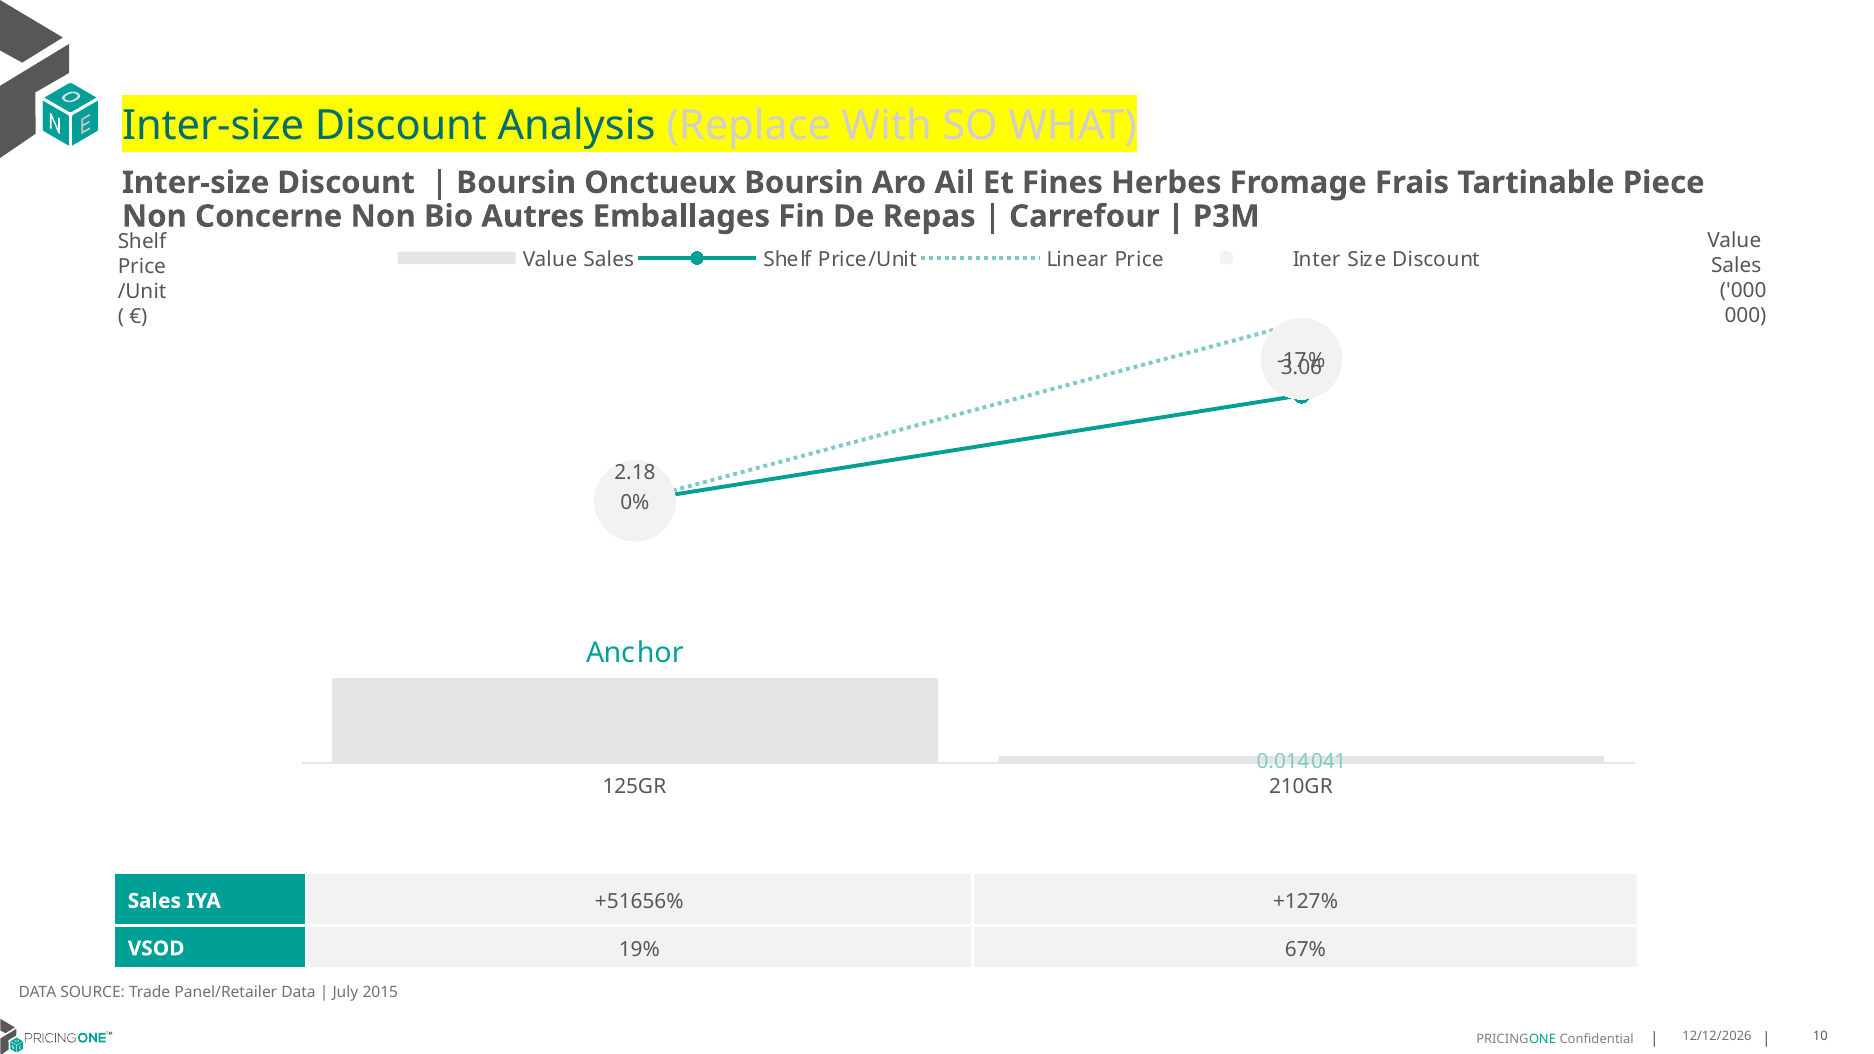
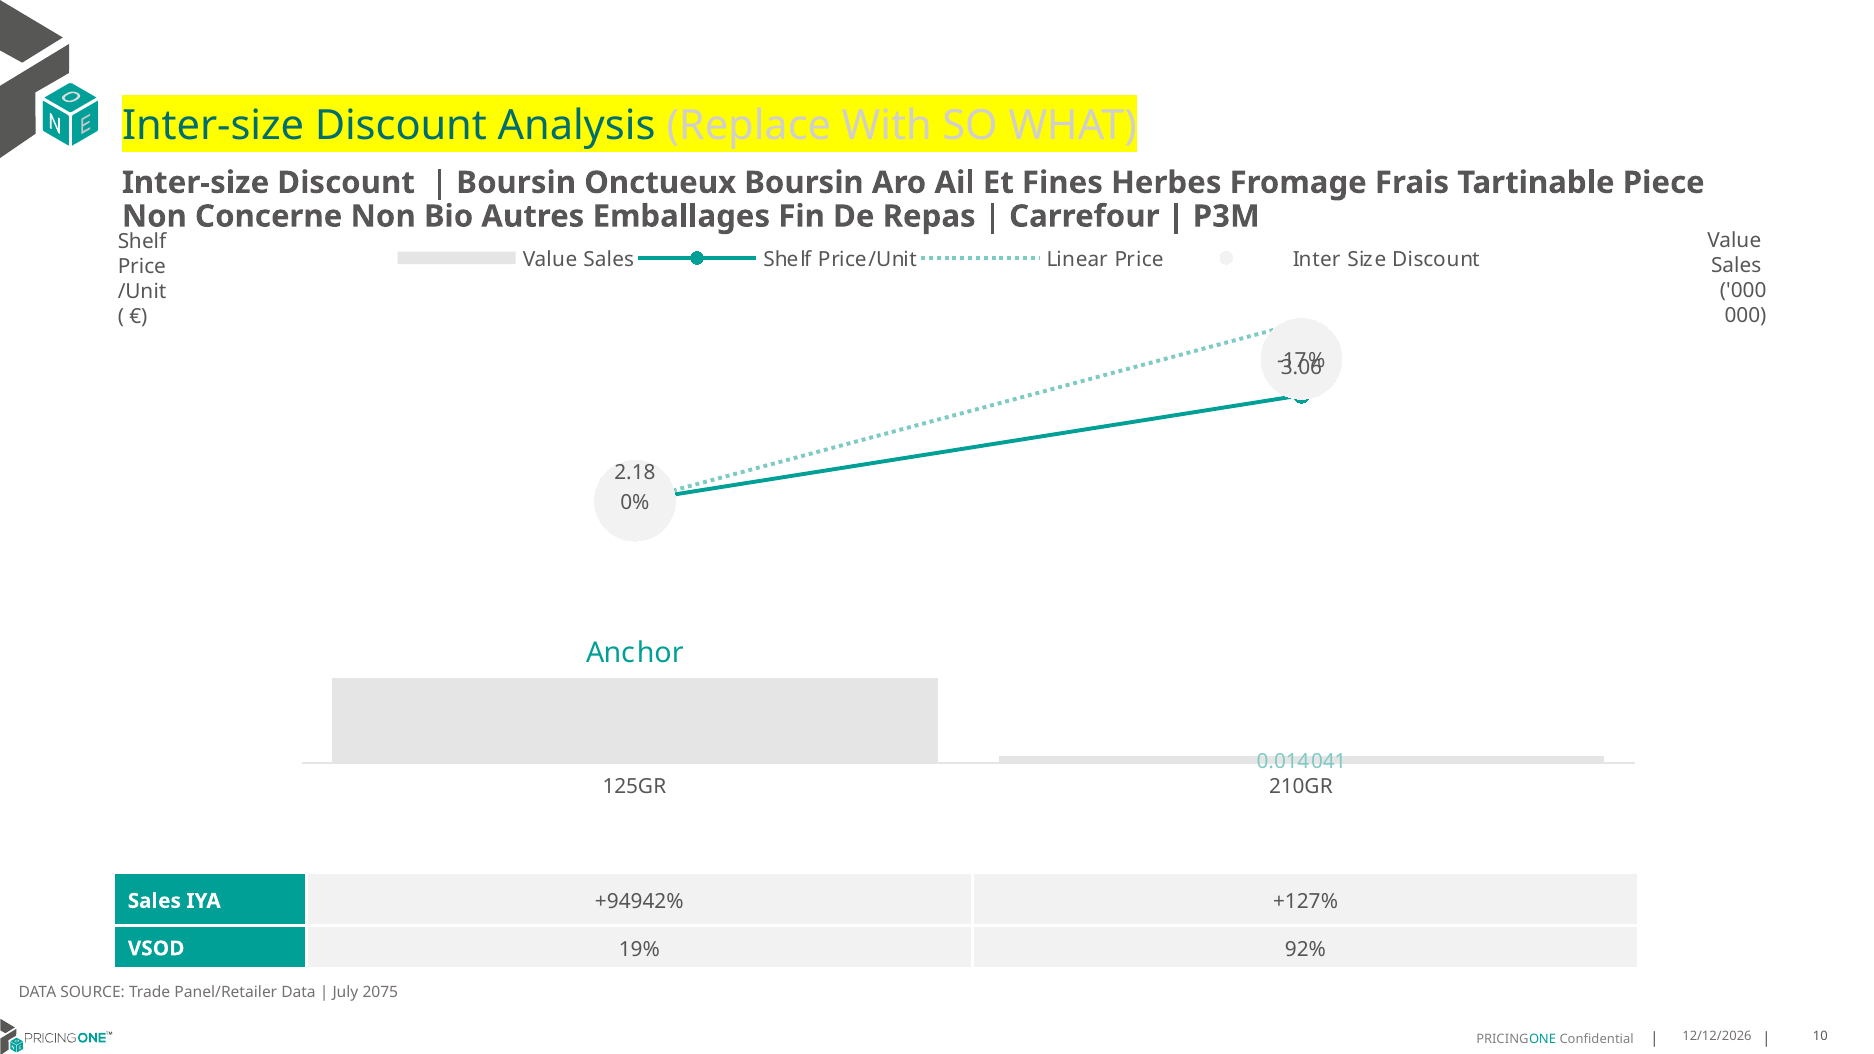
+51656%: +51656% -> +94942% (639, 902)
67%: 67% -> 92% (1305, 949)
2015: 2015 -> 2075 (380, 993)
